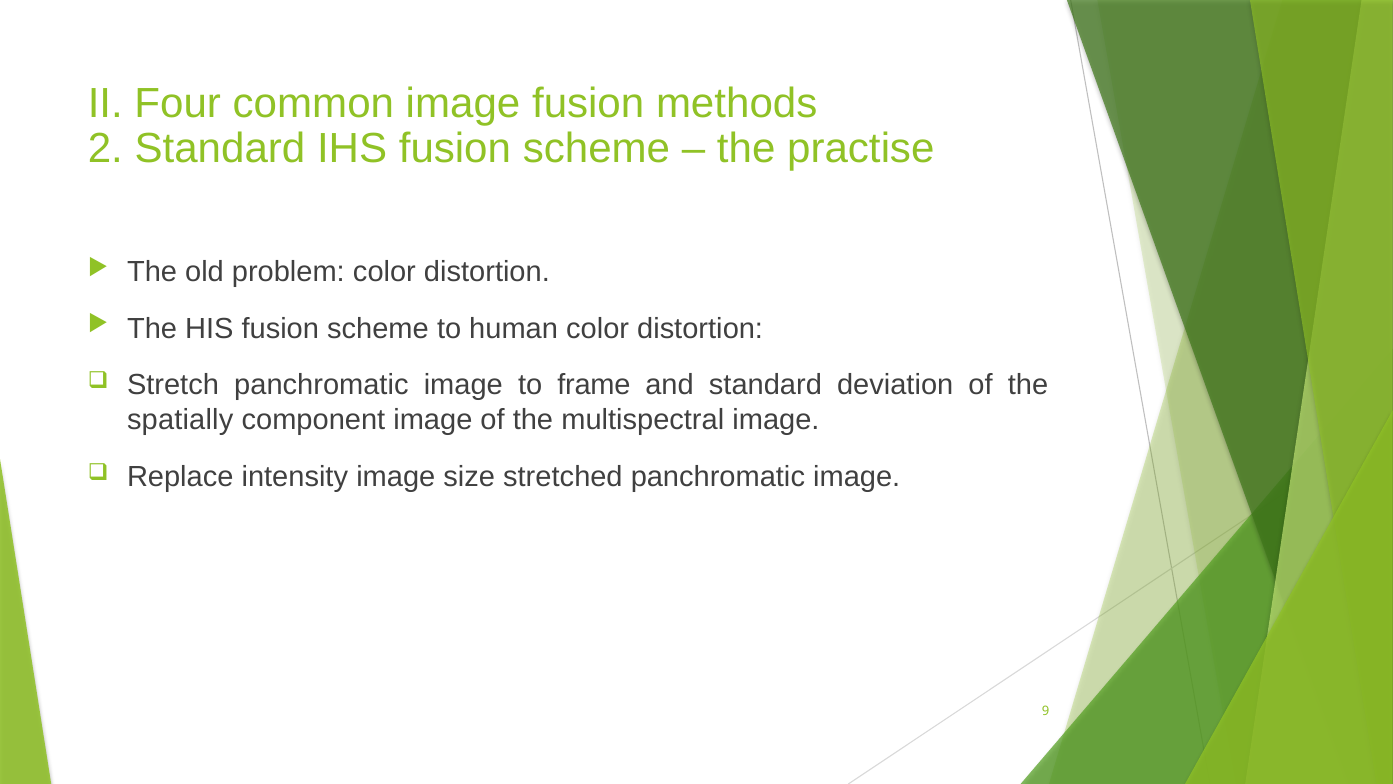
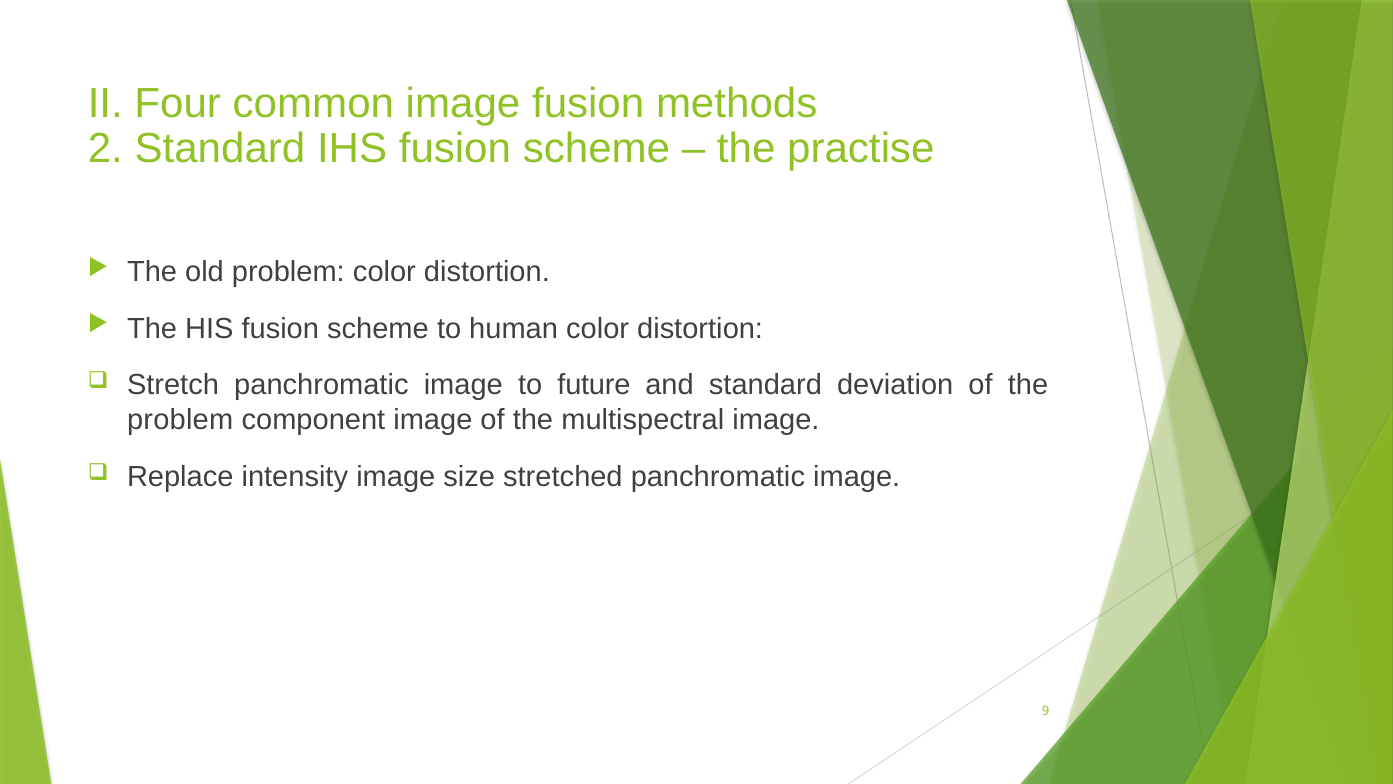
frame: frame -> future (594, 385)
spatially: spatially -> problem (180, 420)
